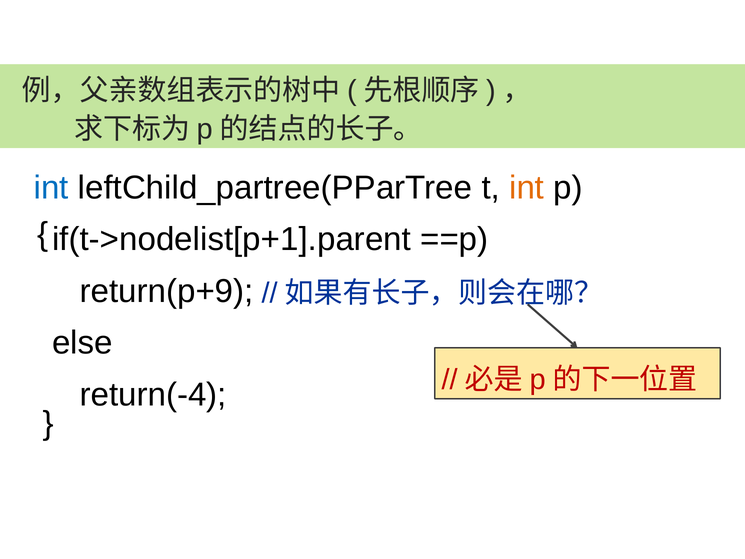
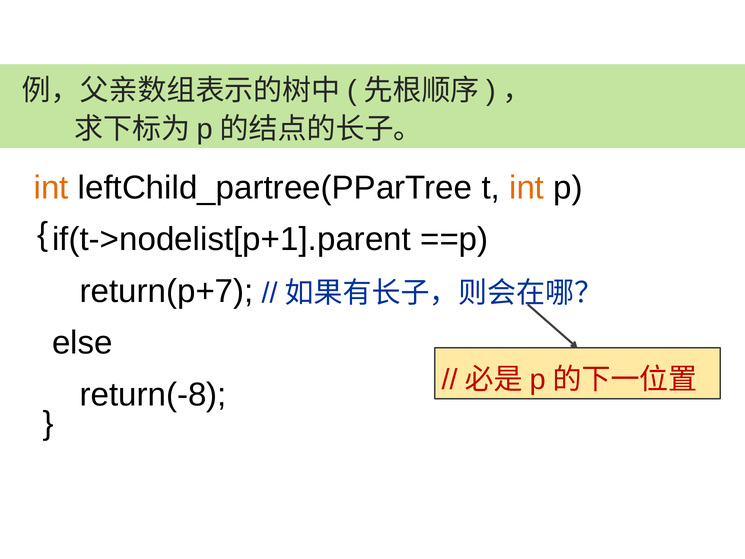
int colour: blue -> orange (51, 188)
return(p+9: return(p+9 -> return(p+7 (167, 291)
return(-4: return(-4 -> return(-8 (153, 394)
